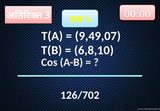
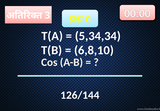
5: 5 -> 0 (88, 19)
9,49,07: 9,49,07 -> 5,34,34 (98, 36)
126/702: 126/702 -> 126/144 (80, 95)
